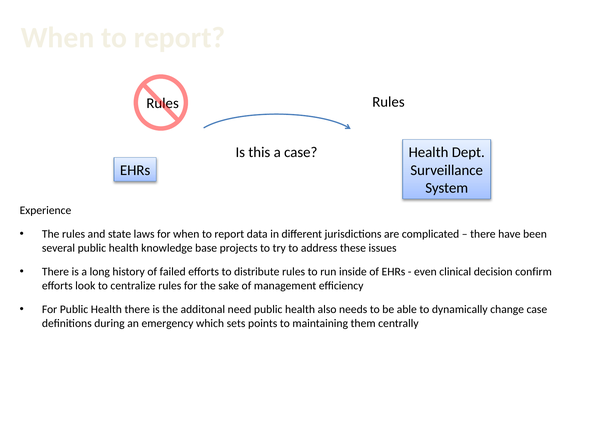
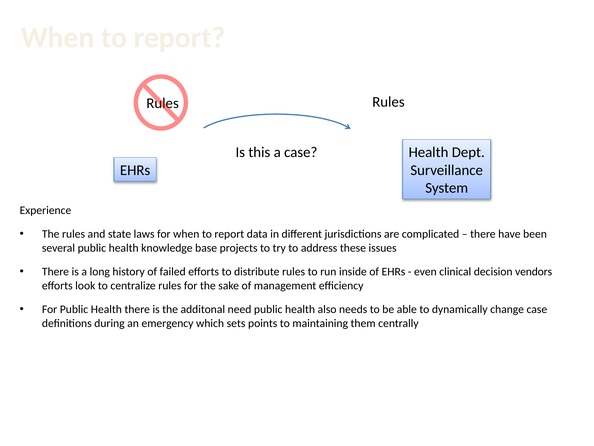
confirm: confirm -> vendors (534, 271)
